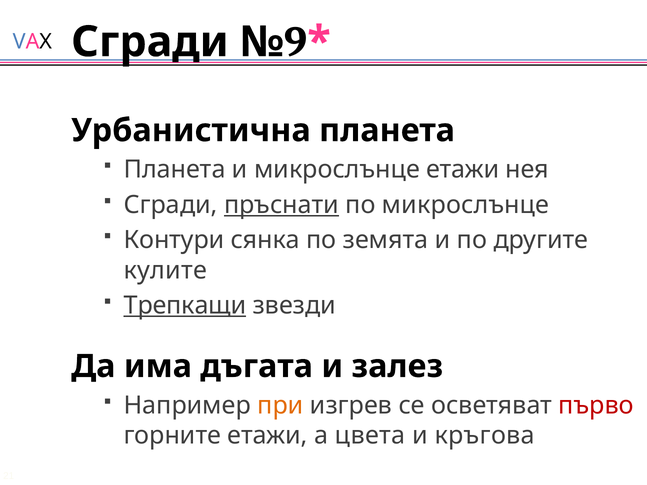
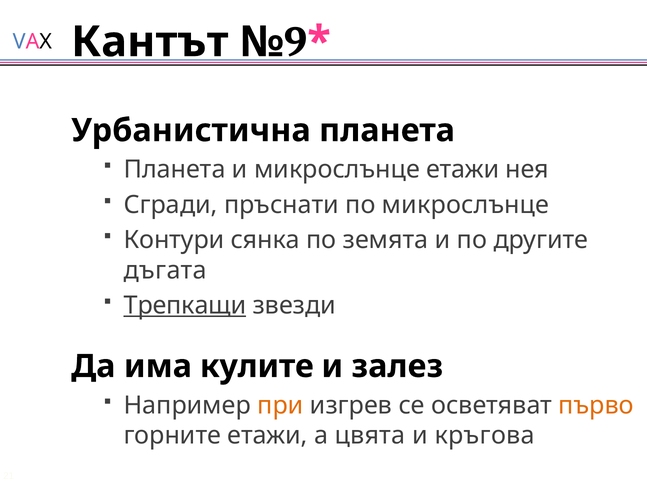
Сгради: Сгради -> Кантът (150, 42)
пръснати underline: present -> none (281, 205)
кулите: кулите -> дъгата (165, 270)
дъгата: дъгата -> кулите (257, 367)
първо colour: red -> orange (596, 406)
цвета: цвета -> цвята (370, 436)
